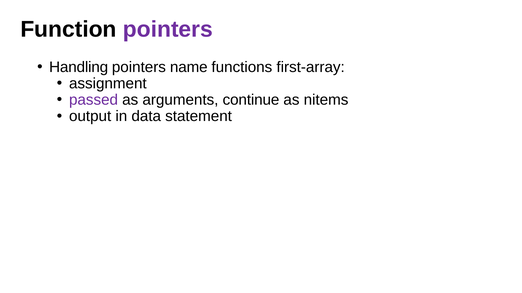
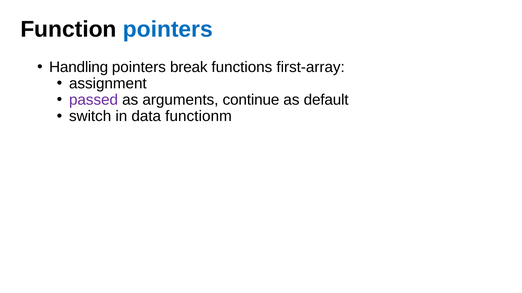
pointers colour: purple -> blue (168, 29)
name: name -> break (189, 67)
nitems: nitems -> default (326, 100)
output: output -> switch (90, 117)
statement: statement -> functionm (199, 117)
